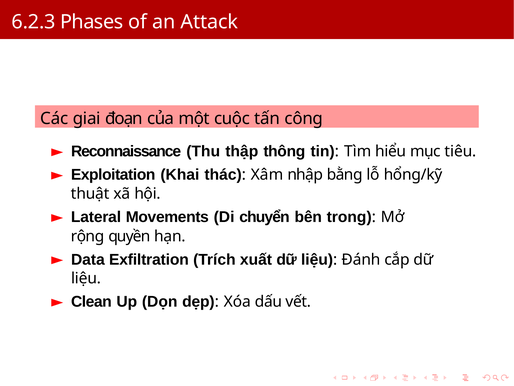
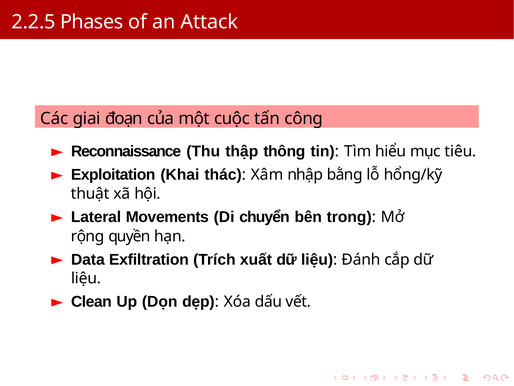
6.2.3: 6.2.3 -> 2.2.5 (34, 22)
